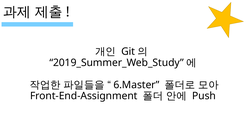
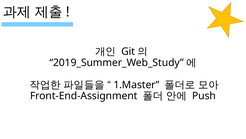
6.Master: 6.Master -> 1.Master (136, 84)
